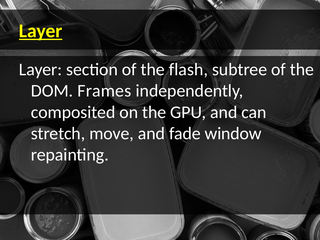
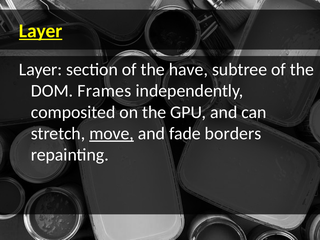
flash: flash -> have (188, 70)
move underline: none -> present (112, 133)
window: window -> borders (233, 133)
